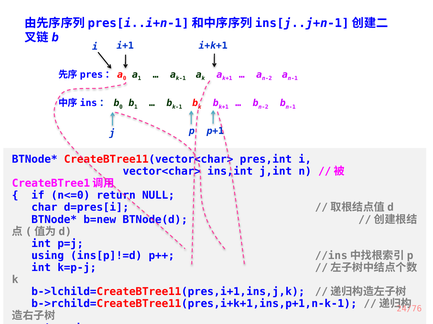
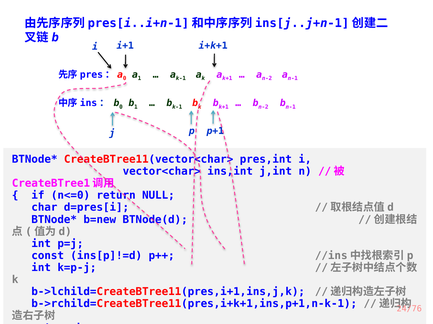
using: using -> const (48, 256)
